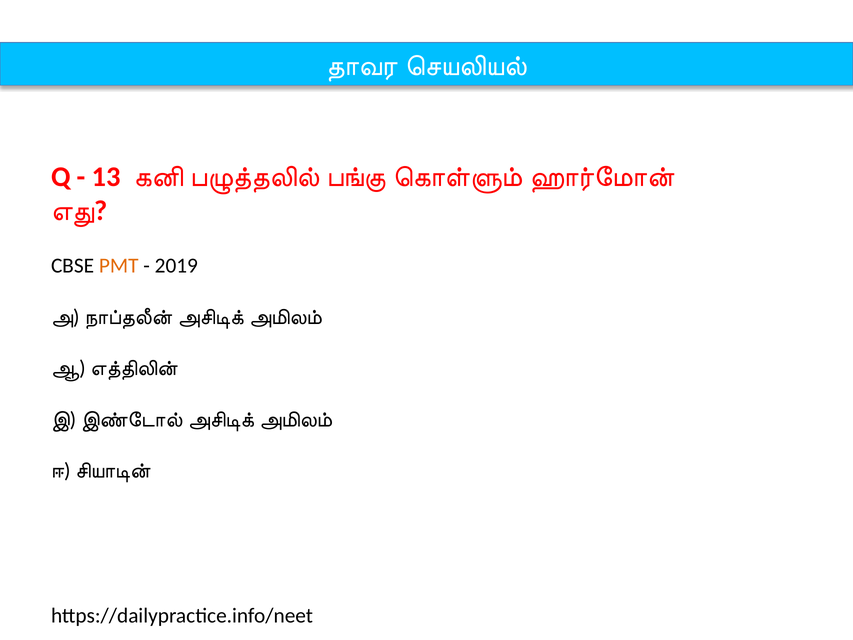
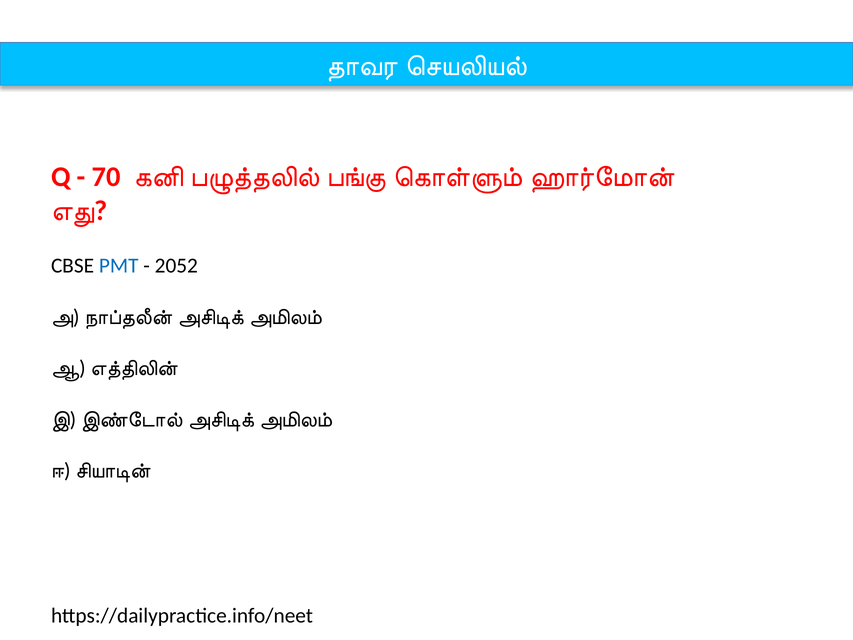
13: 13 -> 70 (106, 177)
PMT colour: orange -> blue (119, 266)
2019: 2019 -> 2052 (176, 266)
